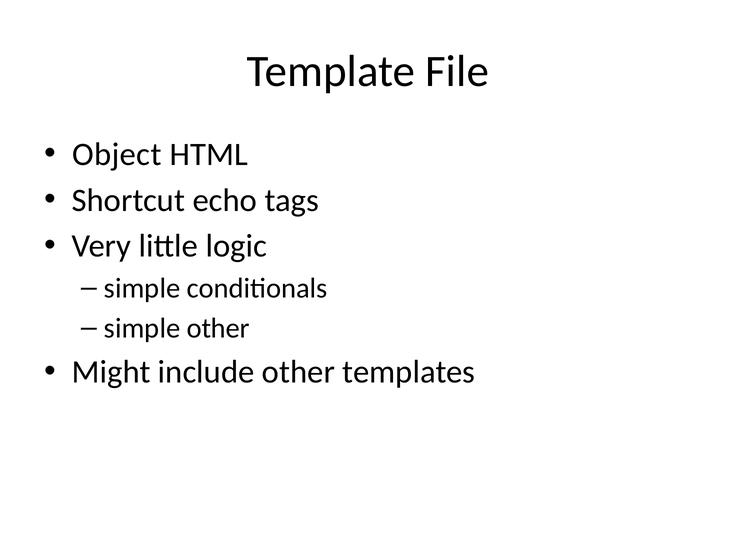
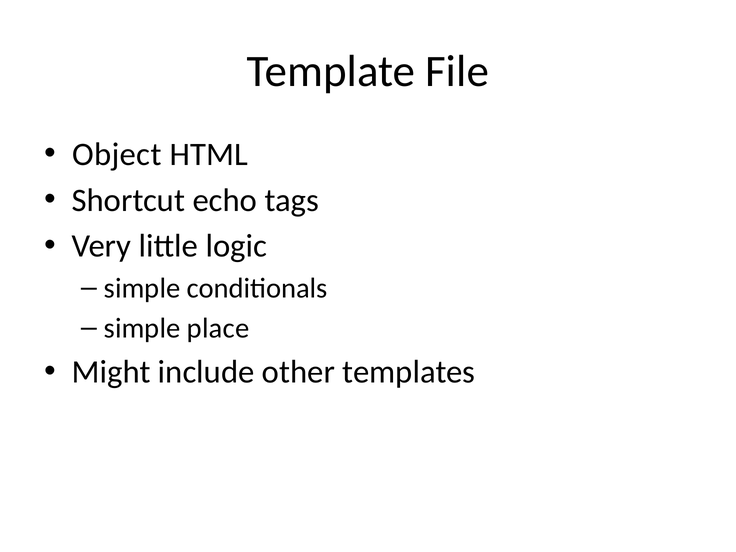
simple other: other -> place (218, 328)
